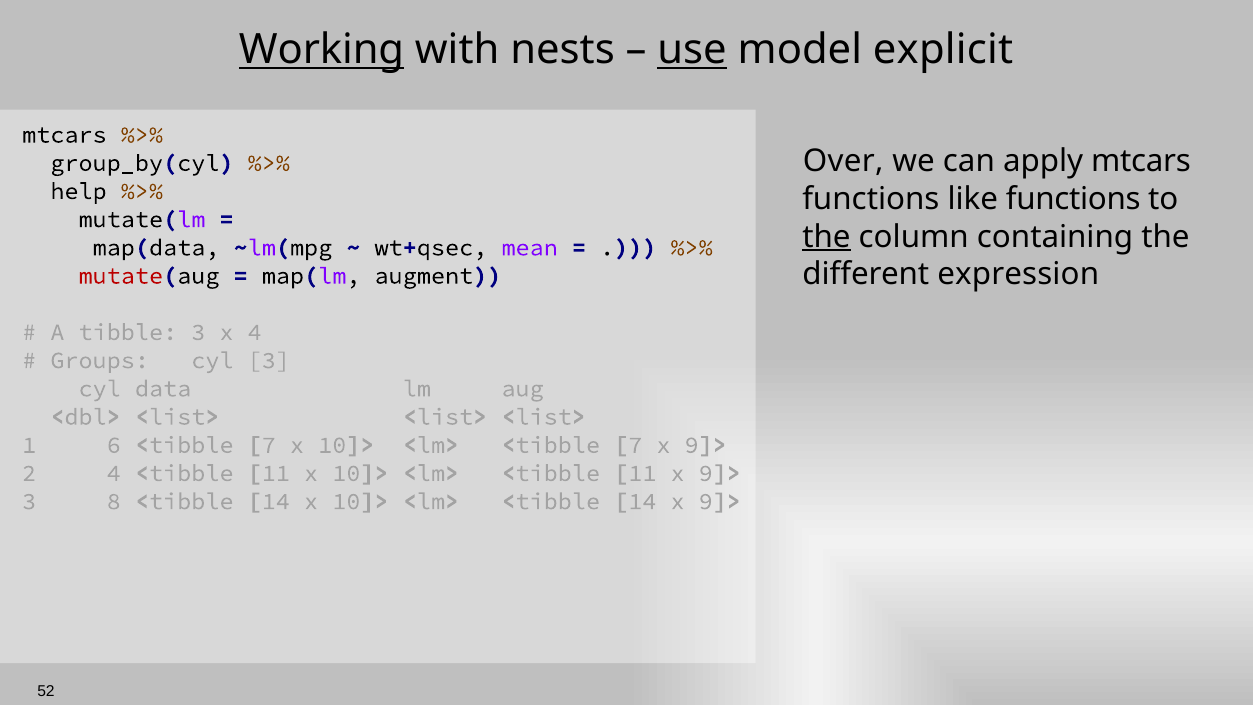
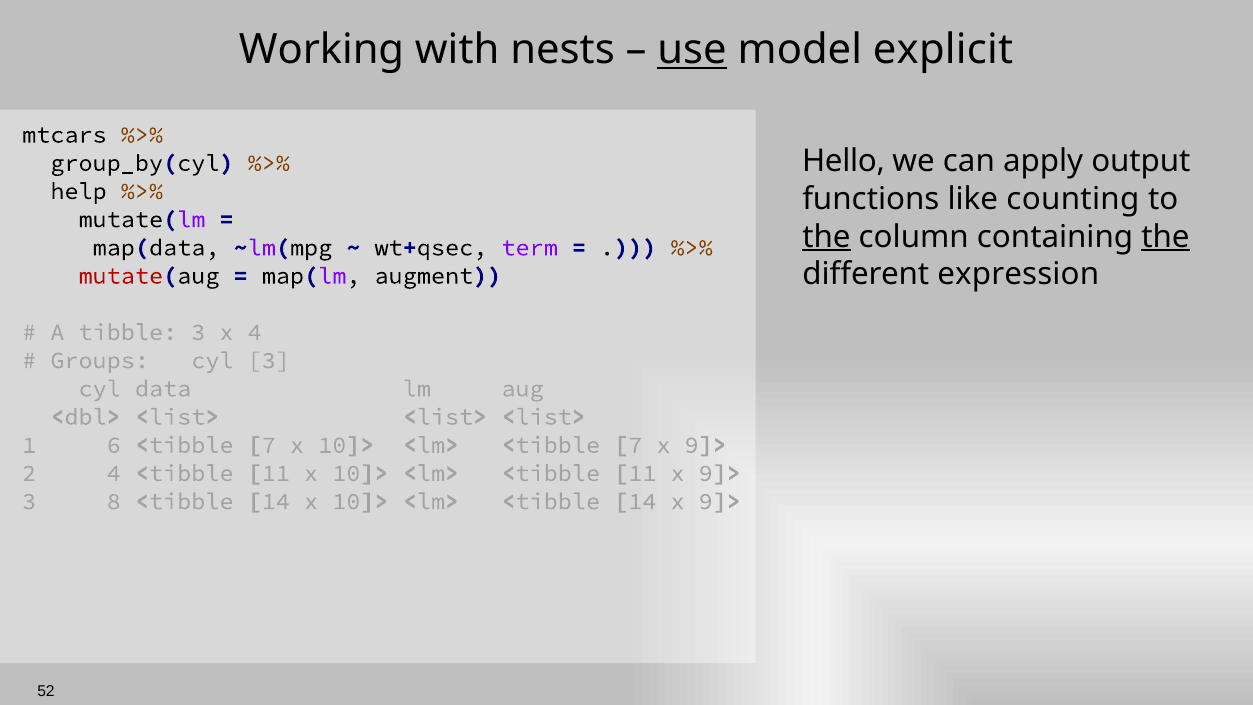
Working underline: present -> none (322, 50)
Over: Over -> Hello (844, 162)
apply mtcars: mtcars -> output (1141, 162)
like functions: functions -> counting (1073, 199)
the underline: none -> present (1165, 237)
mean: mean -> term (530, 248)
